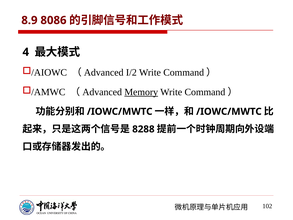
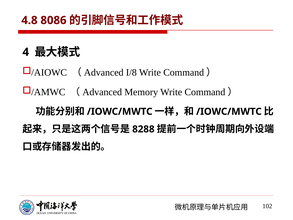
8.9: 8.9 -> 4.8 (29, 20)
I/2: I/2 -> I/8 (131, 72)
Memory underline: present -> none (141, 92)
